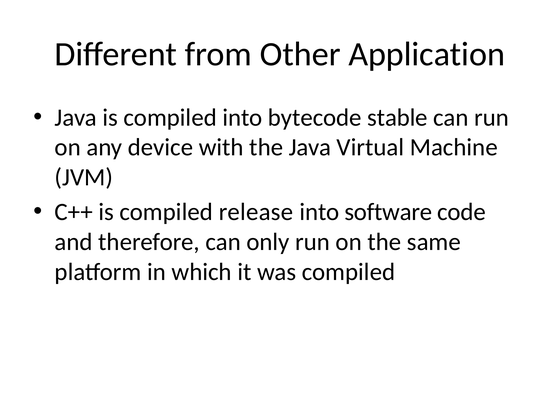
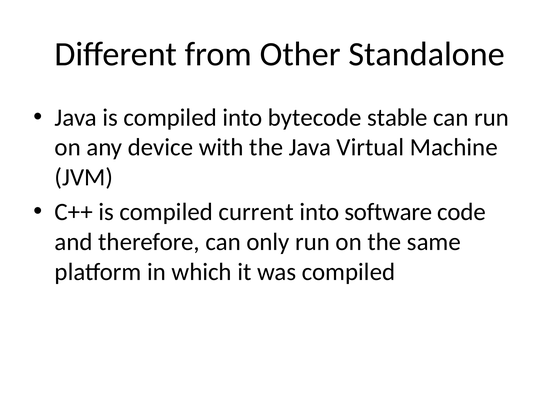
Application: Application -> Standalone (427, 54)
release: release -> current (256, 212)
